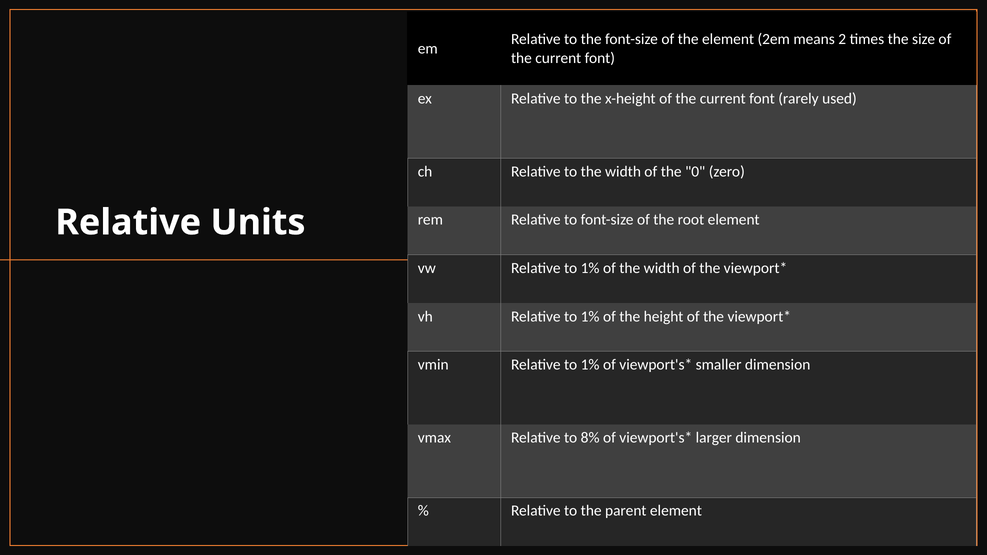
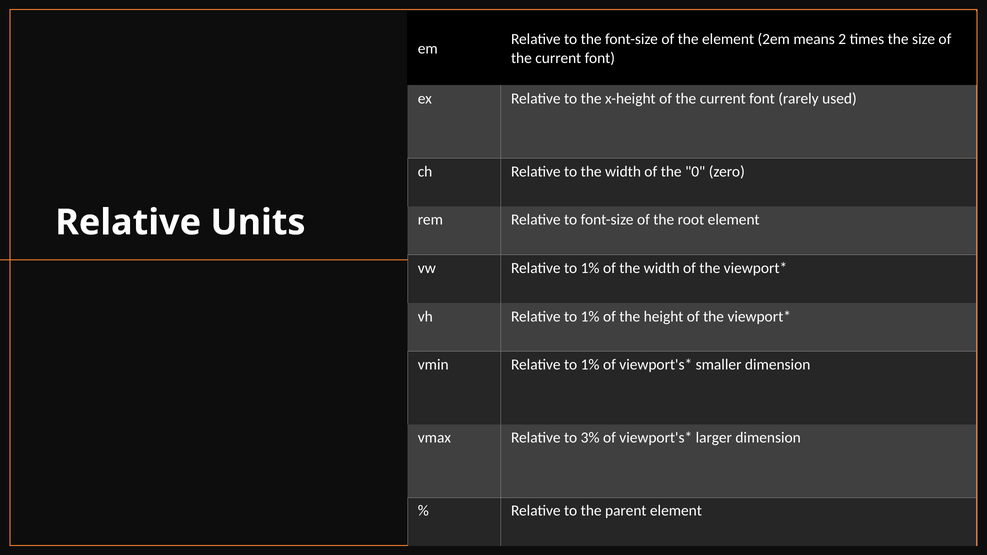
8%: 8% -> 3% (590, 438)
